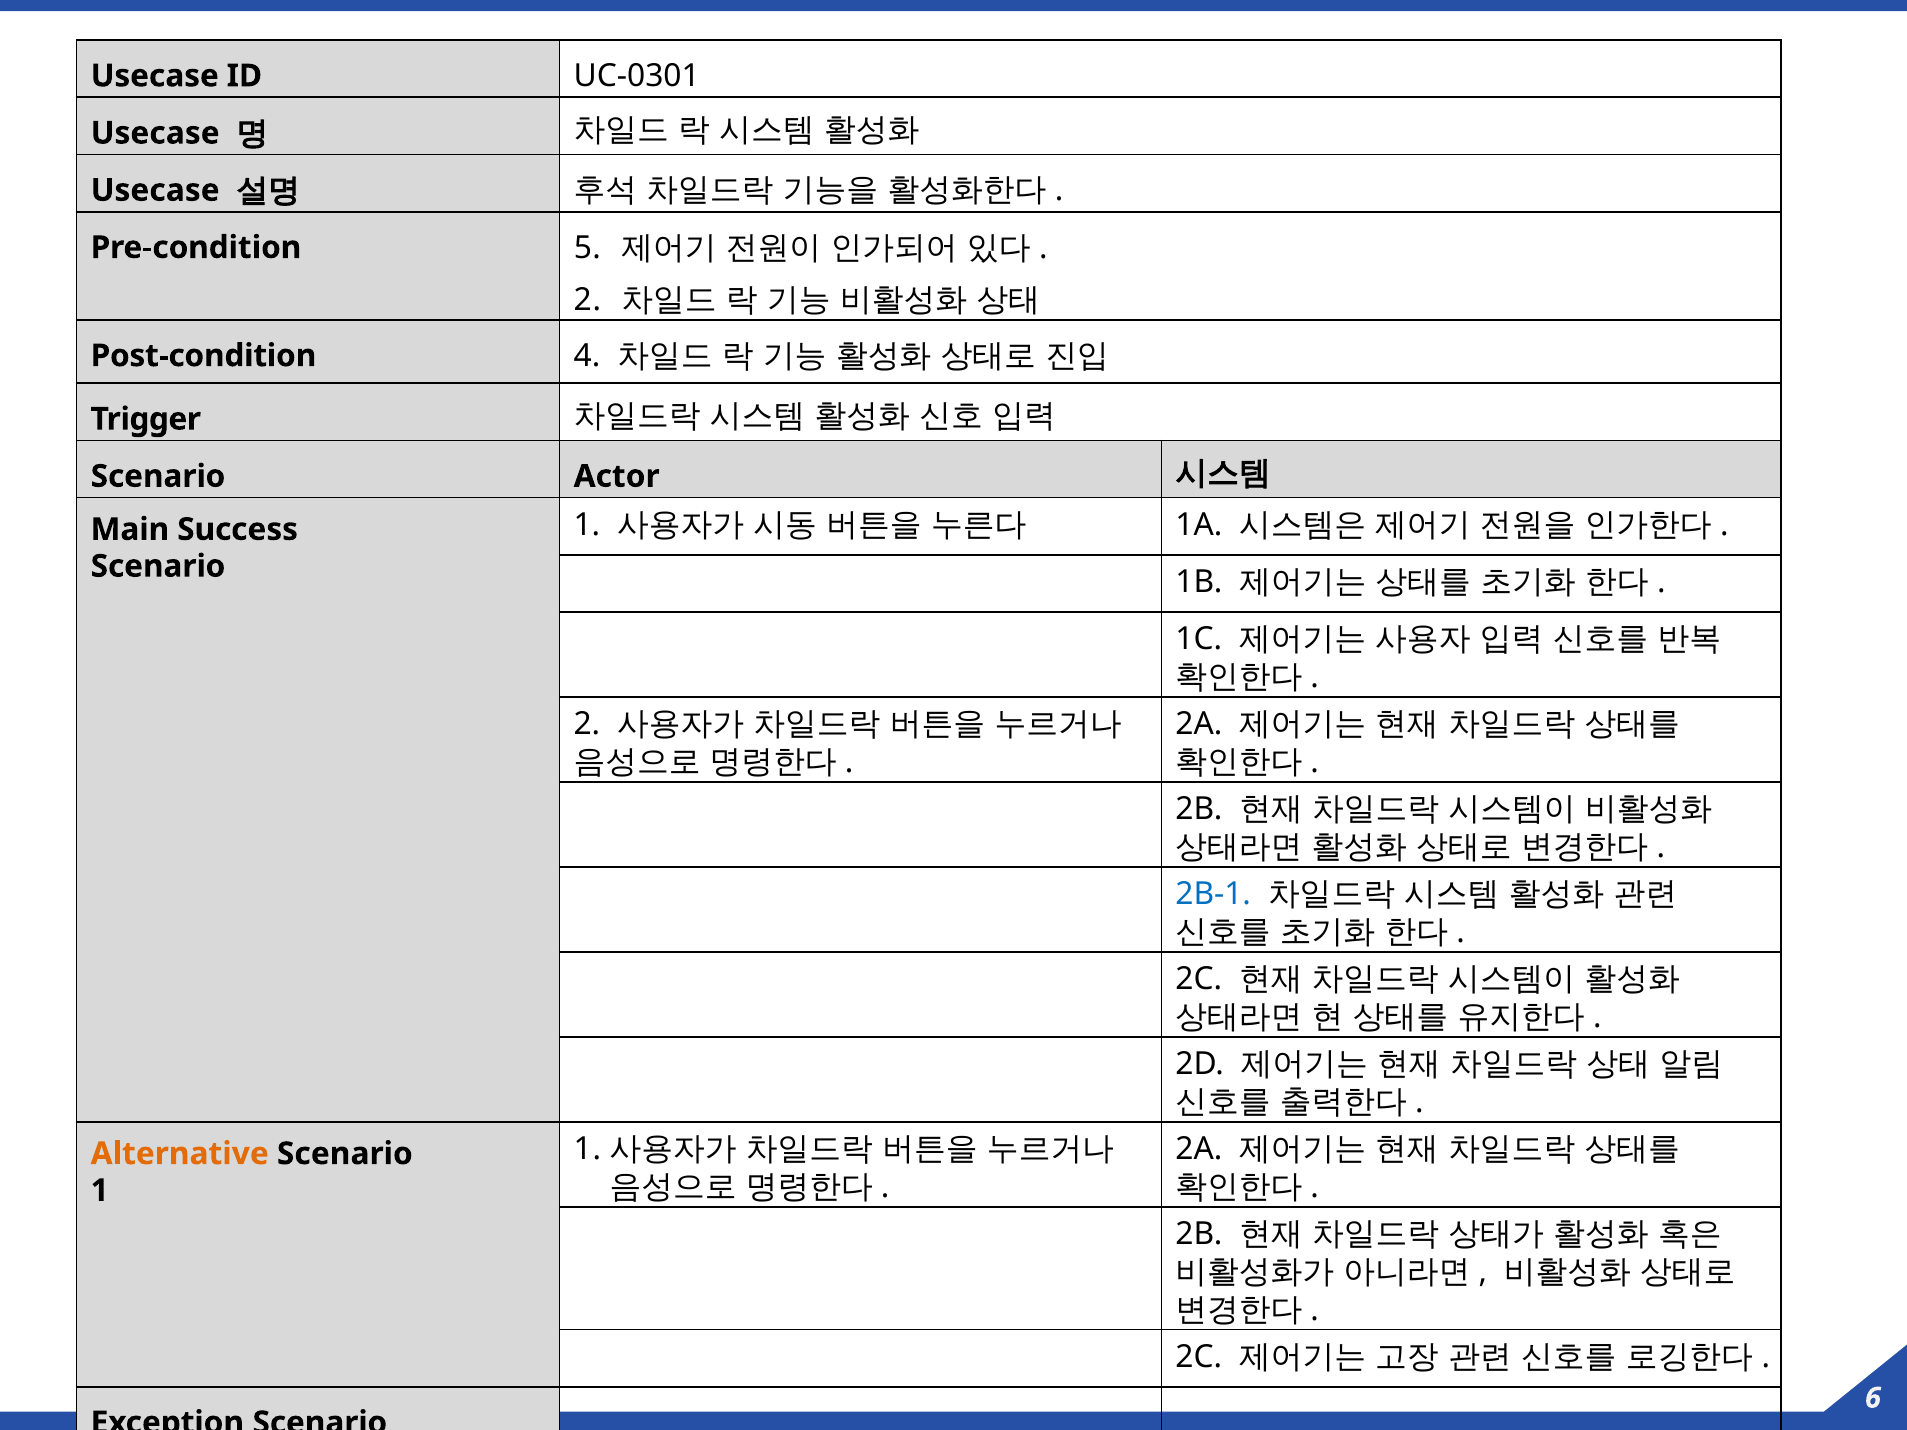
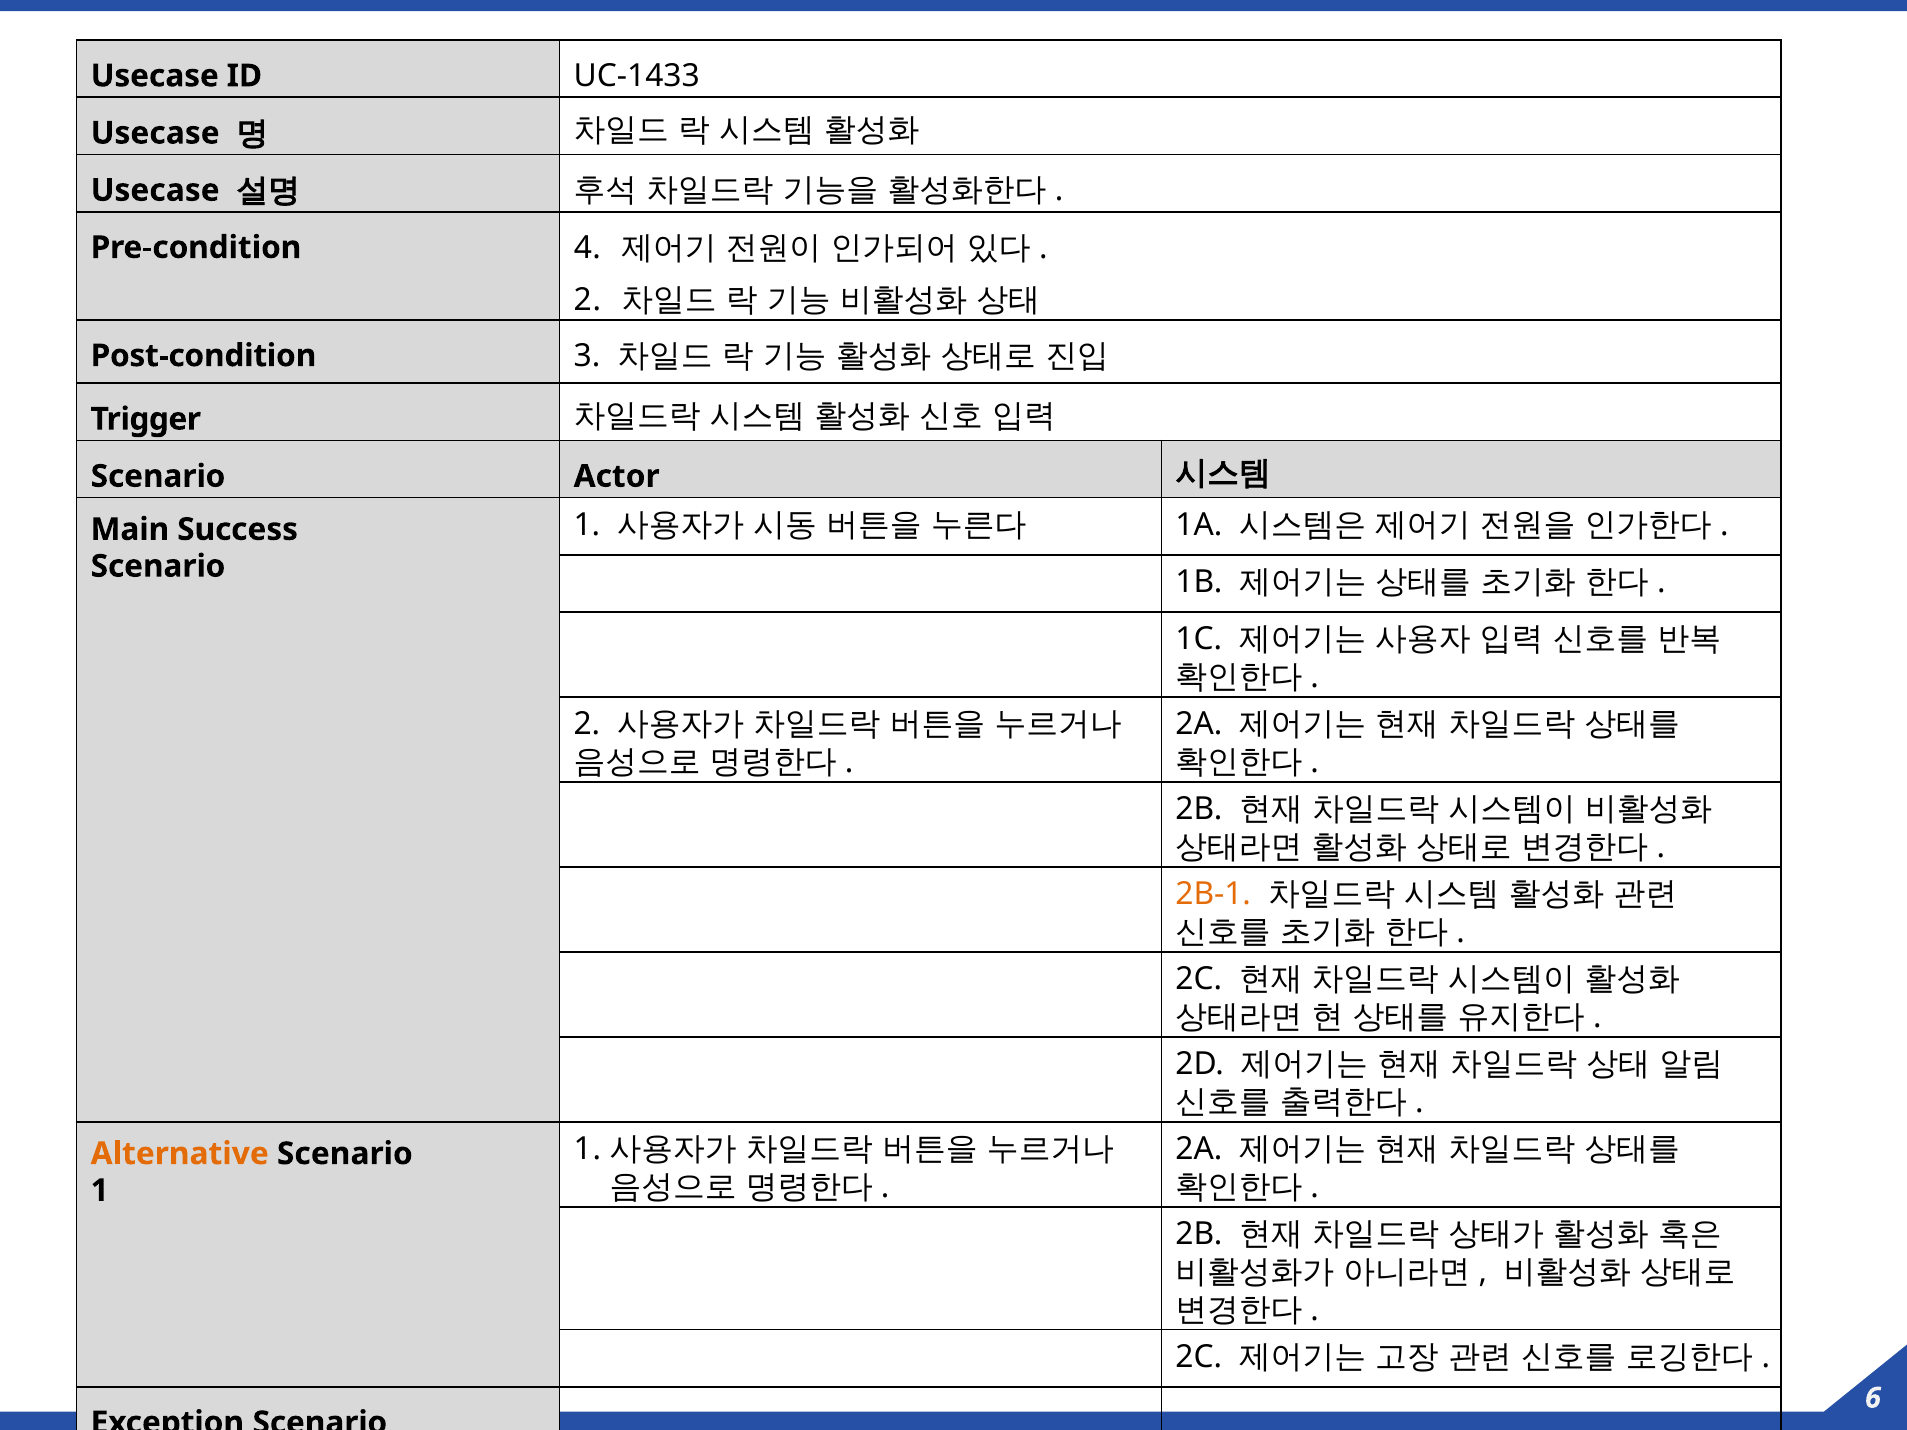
UC-0301: UC-0301 -> UC-1433 (637, 76)
5: 5 -> 4 (587, 248)
4: 4 -> 3 (587, 356)
2B-1 colour: blue -> orange (1213, 894)
